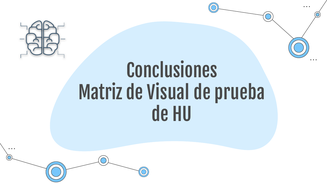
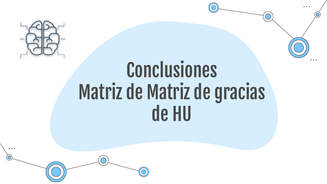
de Visual: Visual -> Matriz (168, 93)
prueba: prueba -> gracias (240, 93)
